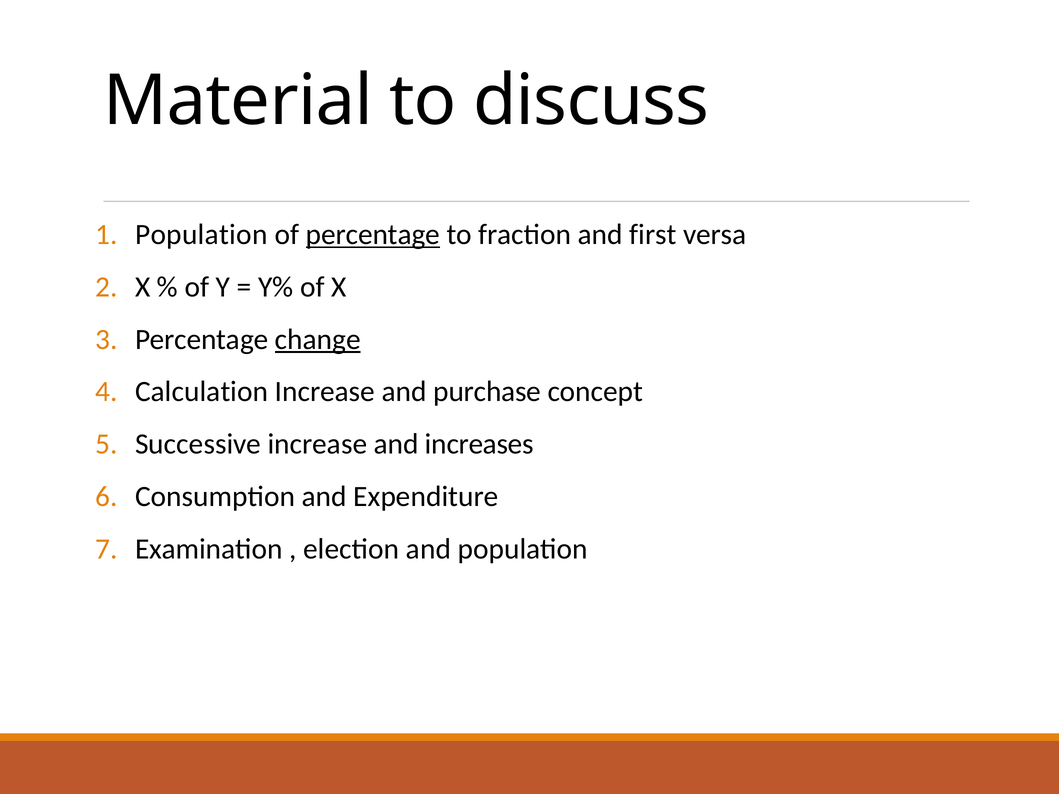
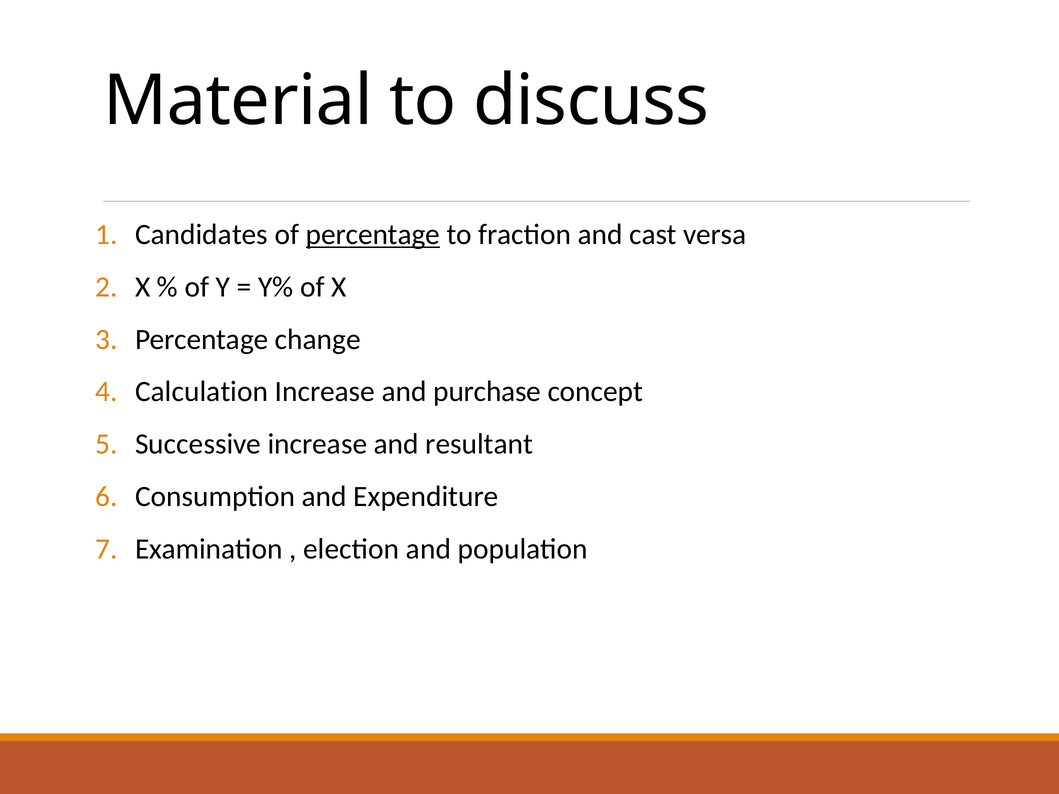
Population: Population -> Candidates (202, 235)
first: first -> cast (653, 235)
change underline: present -> none (318, 340)
increases: increases -> resultant (479, 444)
